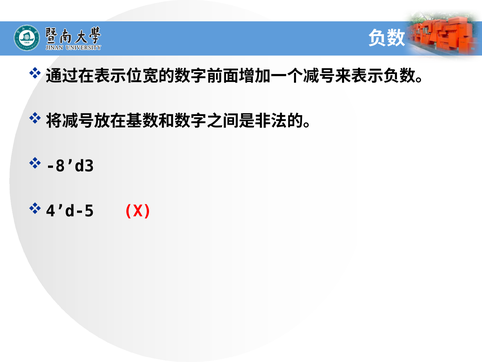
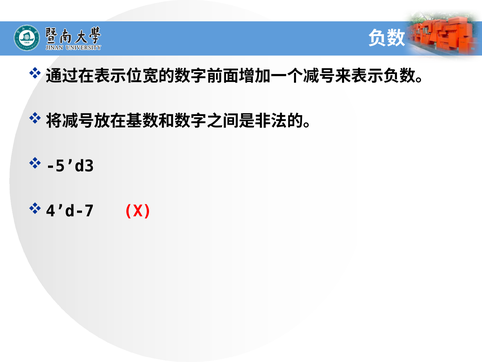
-8’d3: -8’d3 -> -5’d3 (70, 166)
4’d-5: 4’d-5 -> 4’d-7 (70, 211)
